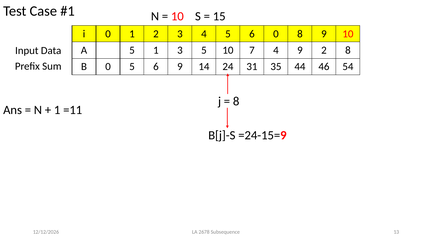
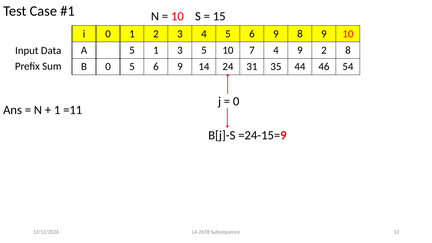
4 5 6 0: 0 -> 9 (276, 34)
8: 8 -> 0 (236, 101)
